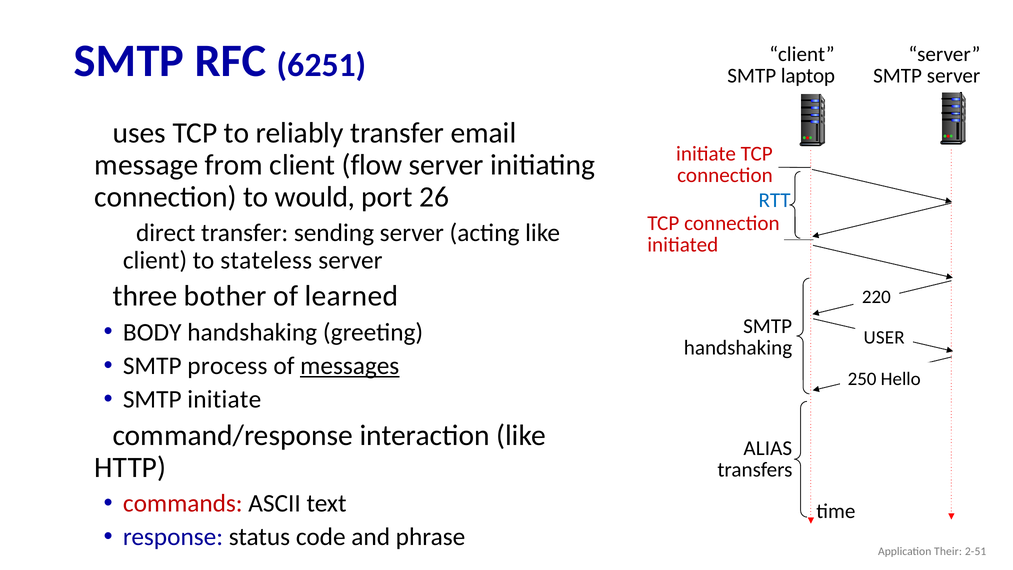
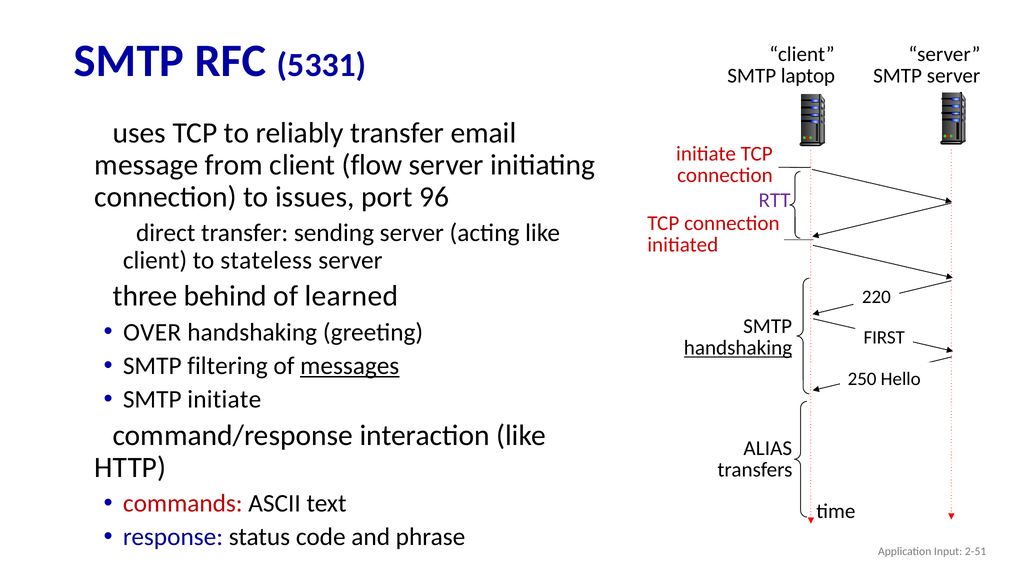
6251: 6251 -> 5331 (322, 65)
would: would -> issues (315, 197)
26: 26 -> 96 (434, 197)
RTT colour: blue -> purple (775, 200)
bother: bother -> behind (225, 296)
BODY: BODY -> OVER (152, 332)
USER: USER -> FIRST (884, 337)
handshaking underline: none -> present (738, 348)
process: process -> filtering (228, 366)
Their: Their -> Input (948, 551)
